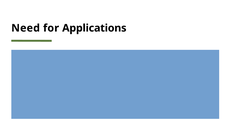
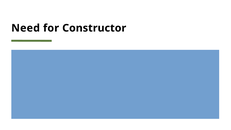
Applications: Applications -> Constructor (94, 28)
